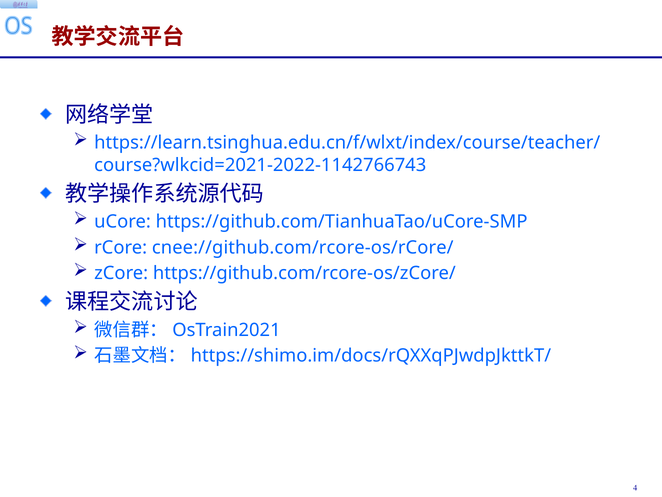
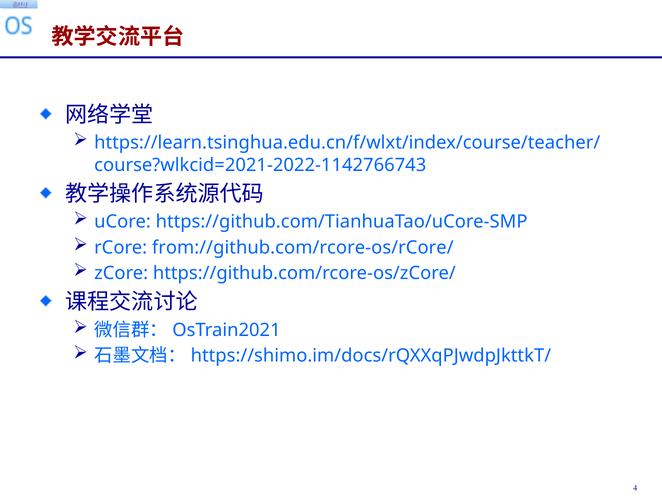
cnee://github.com/rcore-os/rCore/: cnee://github.com/rcore-os/rCore/ -> from://github.com/rcore-os/rCore/ (303, 247)
